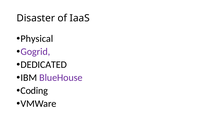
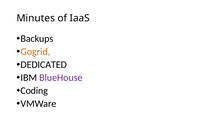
Disaster: Disaster -> Minutes (36, 18)
Physical: Physical -> Backups (37, 39)
Gogrid colour: purple -> orange (35, 52)
